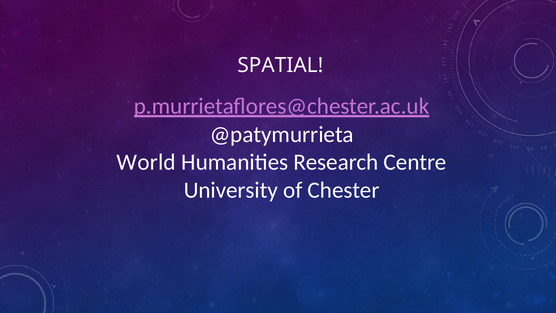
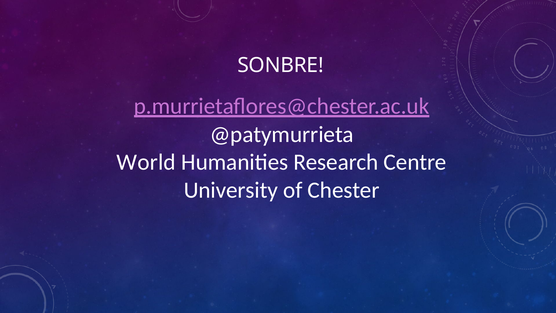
SPATIAL: SPATIAL -> SONBRE (280, 65)
